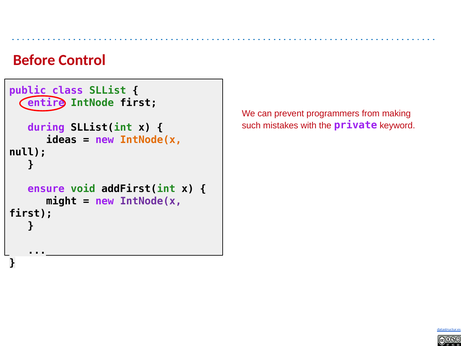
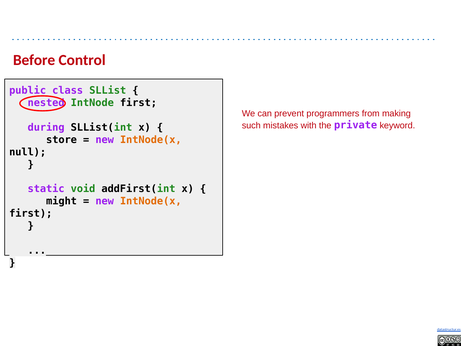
entire: entire -> nested (46, 103)
ideas: ideas -> store (62, 140)
ensure: ensure -> static (46, 189)
IntNode(x colour: purple -> orange (151, 201)
